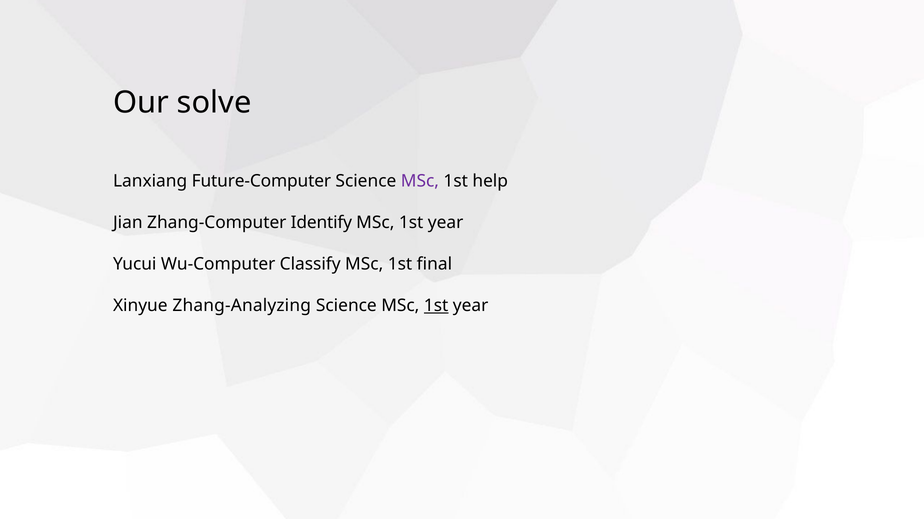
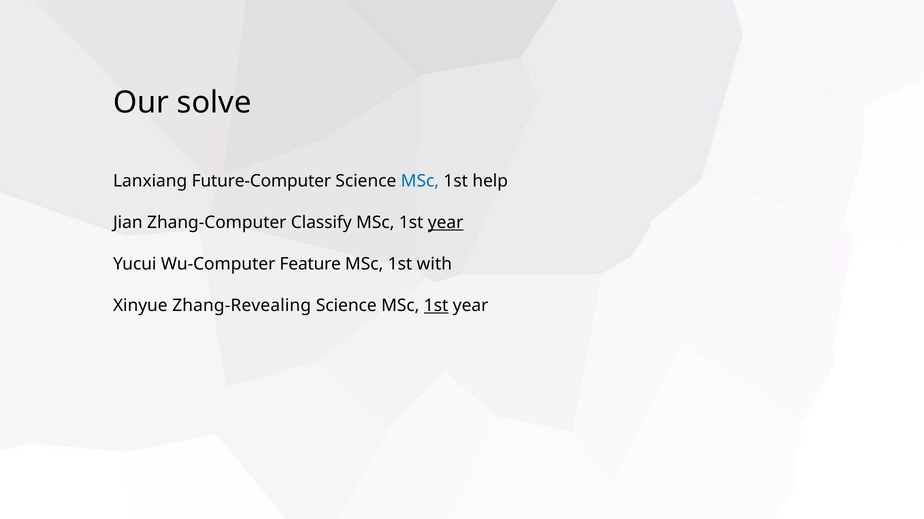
MSc colour: purple -> blue (420, 181)
Identify: Identify -> Classify (321, 223)
year underline: none -> present (446, 223)
Classify: Classify -> Feature (310, 265)
final: final -> with (434, 265)
Zhang-Analyzing: Zhang-Analyzing -> Zhang-Revealing (242, 306)
